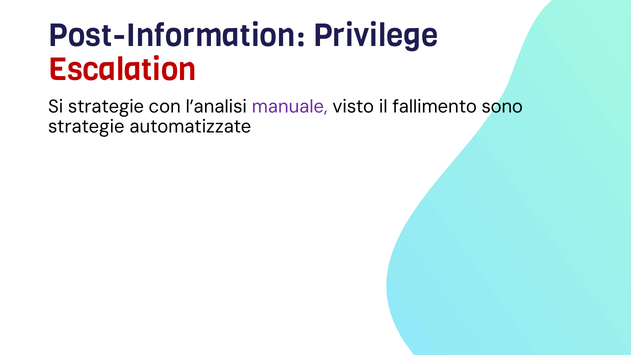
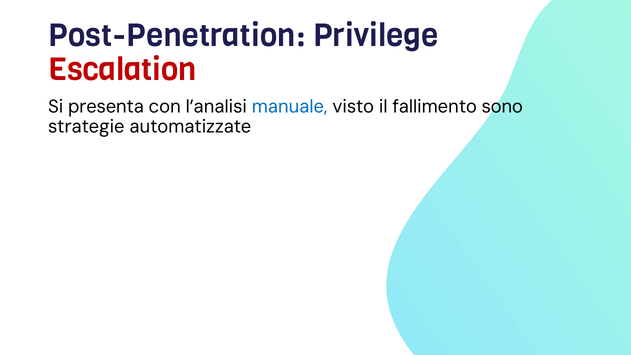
Post-Information: Post-Information -> Post-Penetration (177, 36)
Si strategie: strategie -> presenta (106, 107)
manuale colour: purple -> blue (290, 107)
